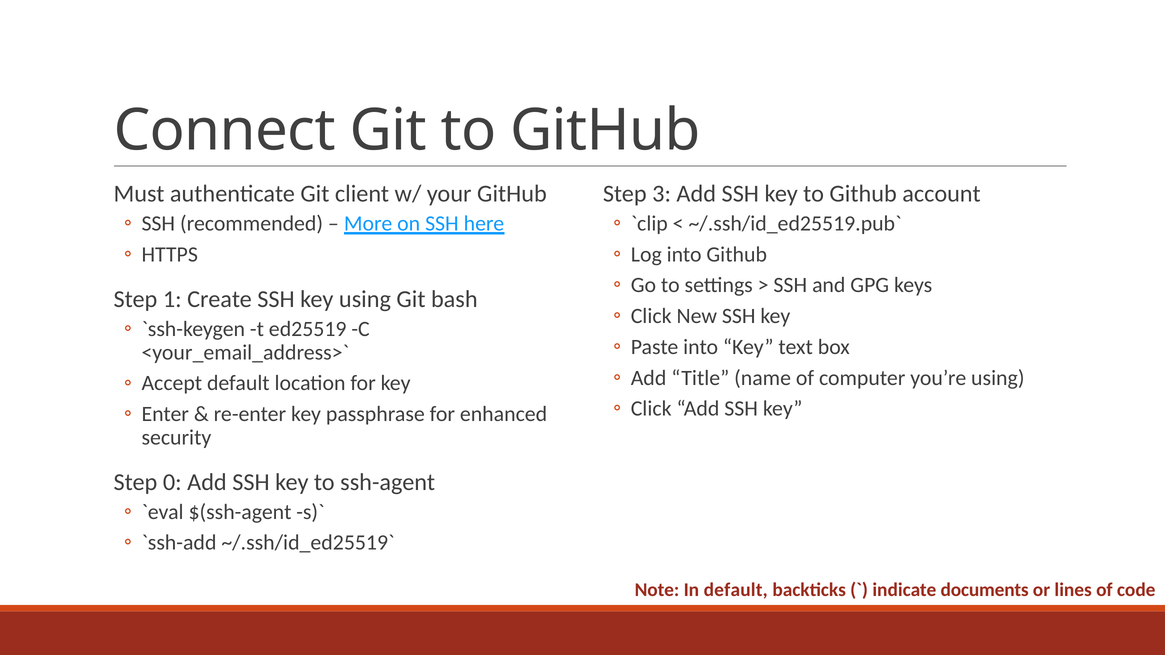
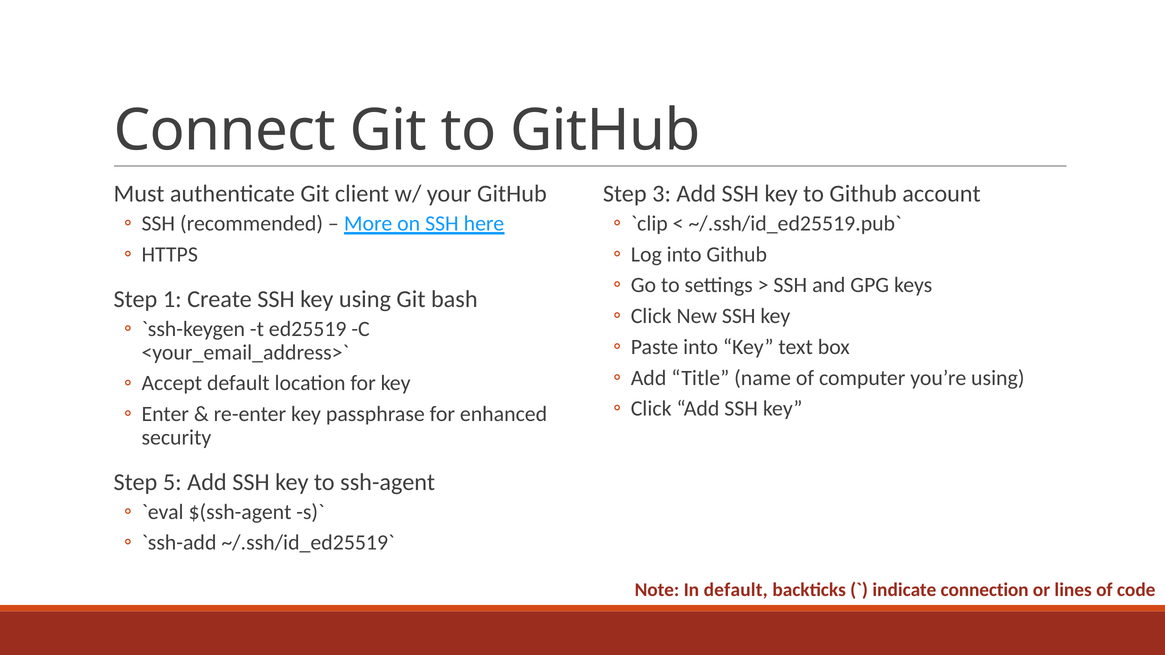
0: 0 -> 5 (172, 482)
documents: documents -> connection (985, 590)
